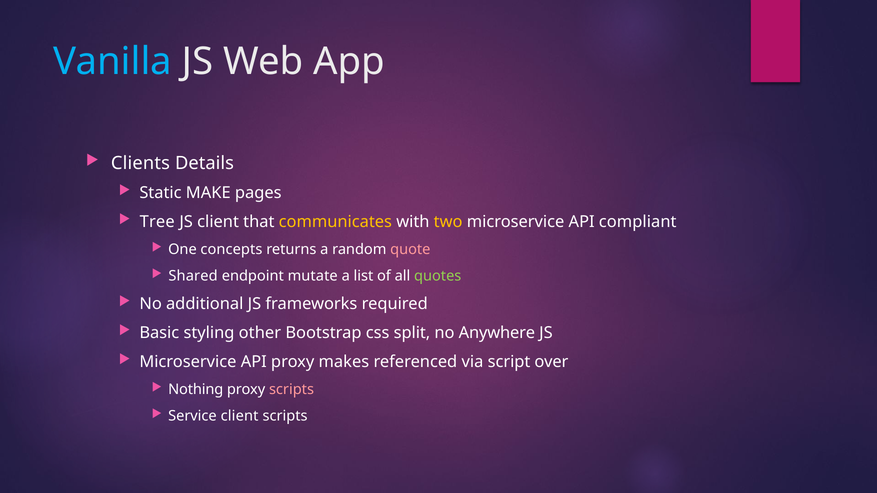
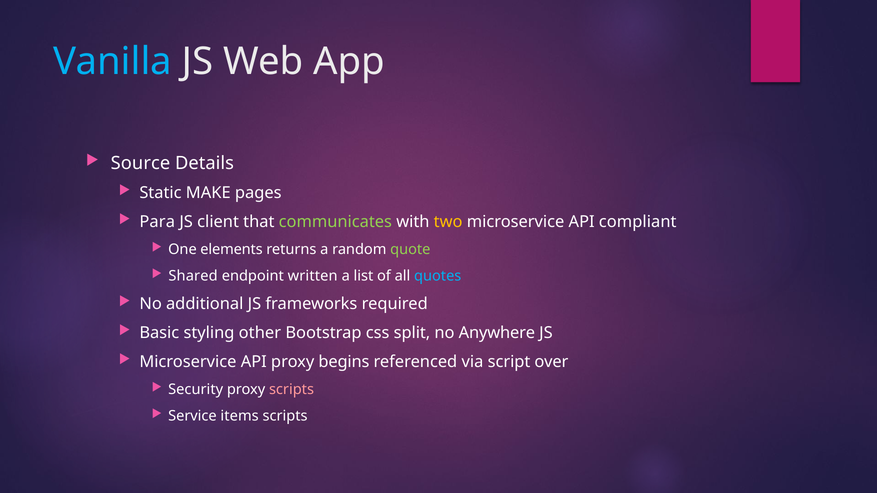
Clients: Clients -> Source (140, 163)
Tree: Tree -> Para (157, 222)
communicates colour: yellow -> light green (335, 222)
concepts: concepts -> elements (232, 250)
quote colour: pink -> light green (410, 250)
mutate: mutate -> written (313, 276)
quotes colour: light green -> light blue (438, 276)
makes: makes -> begins (344, 362)
Nothing: Nothing -> Security (196, 390)
Service client: client -> items (240, 416)
